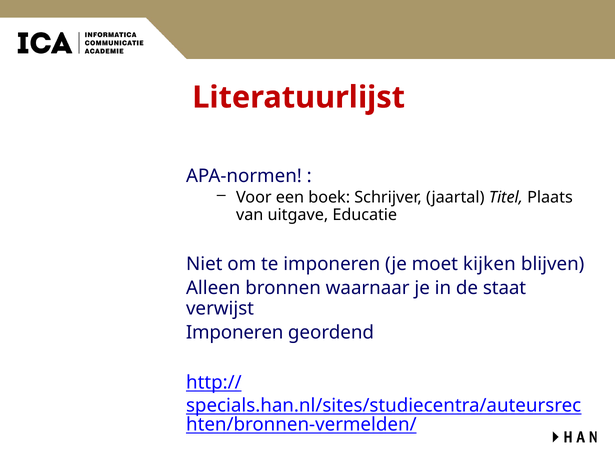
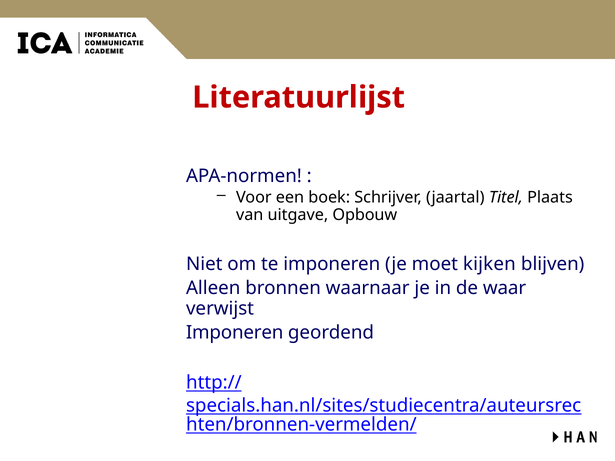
Educatie: Educatie -> Opbouw (365, 215)
staat: staat -> waar (505, 288)
